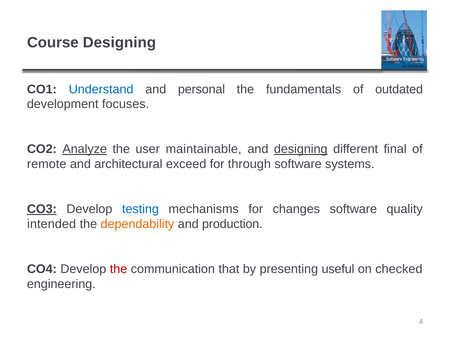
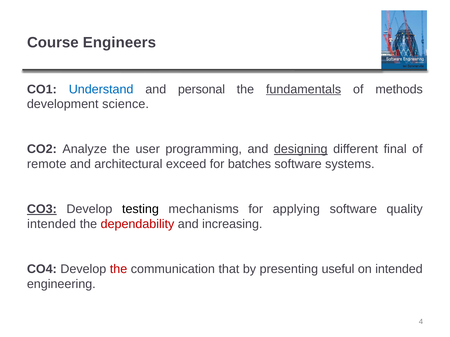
Course Designing: Designing -> Engineers (119, 43)
fundamentals underline: none -> present (304, 89)
outdated: outdated -> methods (399, 89)
focuses: focuses -> science (126, 104)
Analyze underline: present -> none (85, 149)
maintainable: maintainable -> programming (204, 149)
through: through -> batches (249, 164)
testing colour: blue -> black (140, 209)
changes: changes -> applying (296, 209)
dependability colour: orange -> red (137, 224)
production: production -> increasing (232, 224)
on checked: checked -> intended (399, 269)
